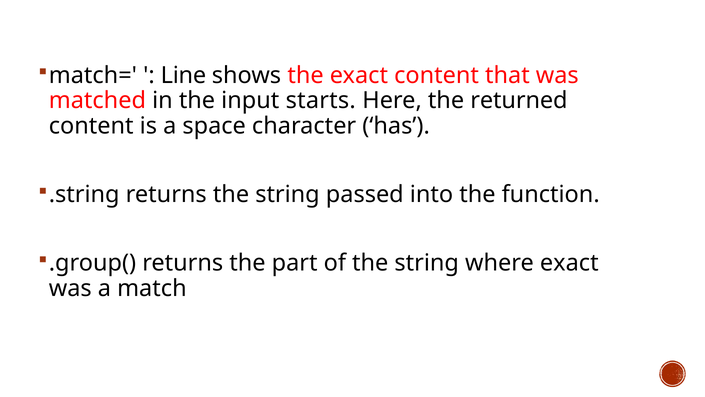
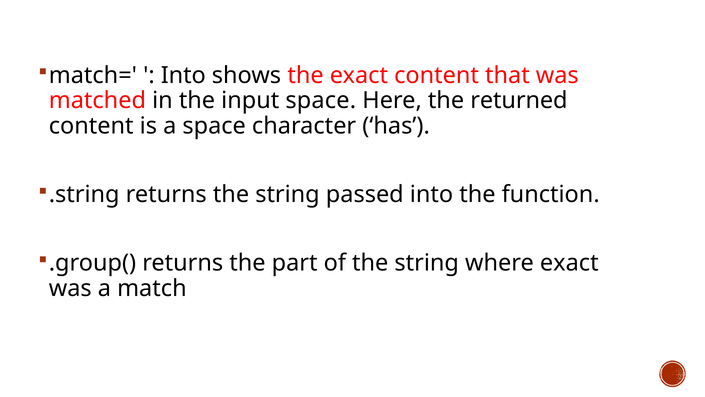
Line: Line -> Into (183, 75)
input starts: starts -> space (321, 101)
